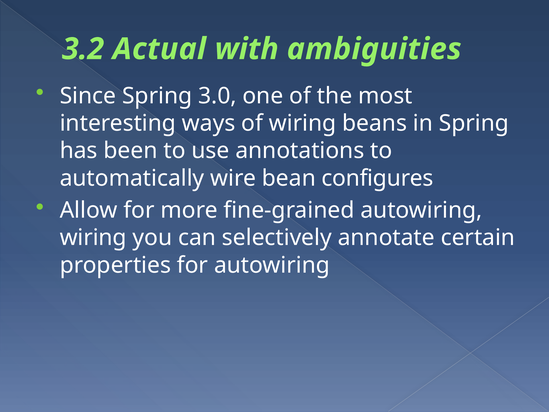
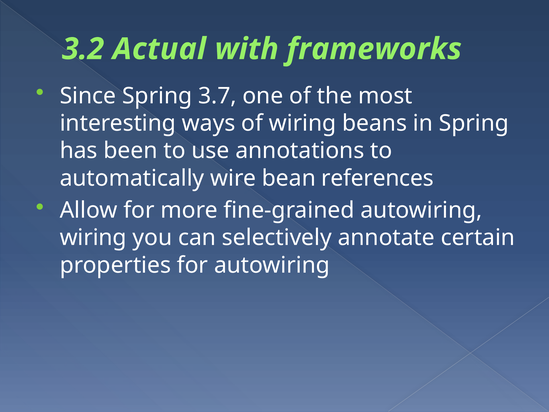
ambiguities: ambiguities -> frameworks (374, 49)
3.0: 3.0 -> 3.7 (217, 96)
configures: configures -> references (377, 178)
